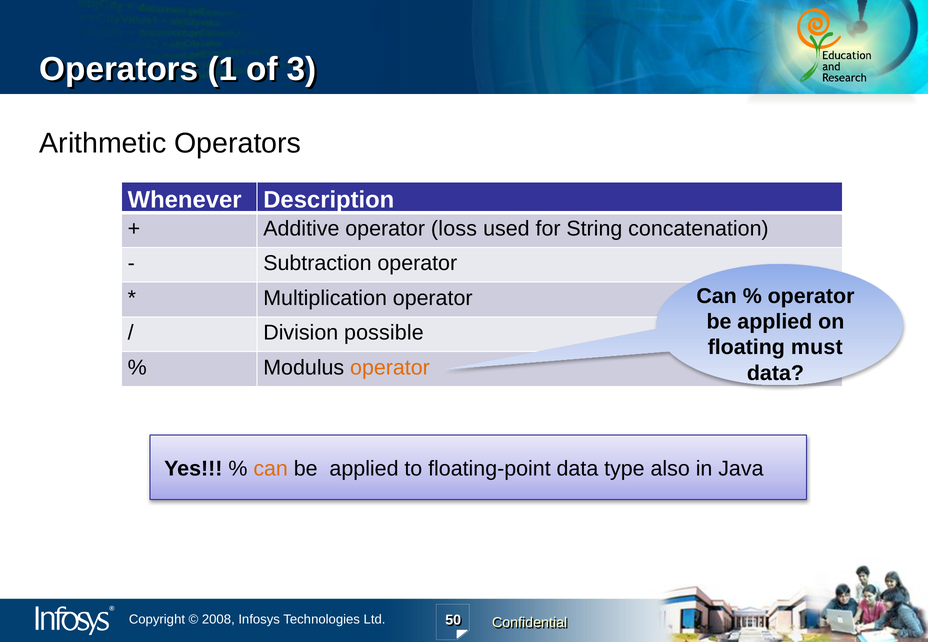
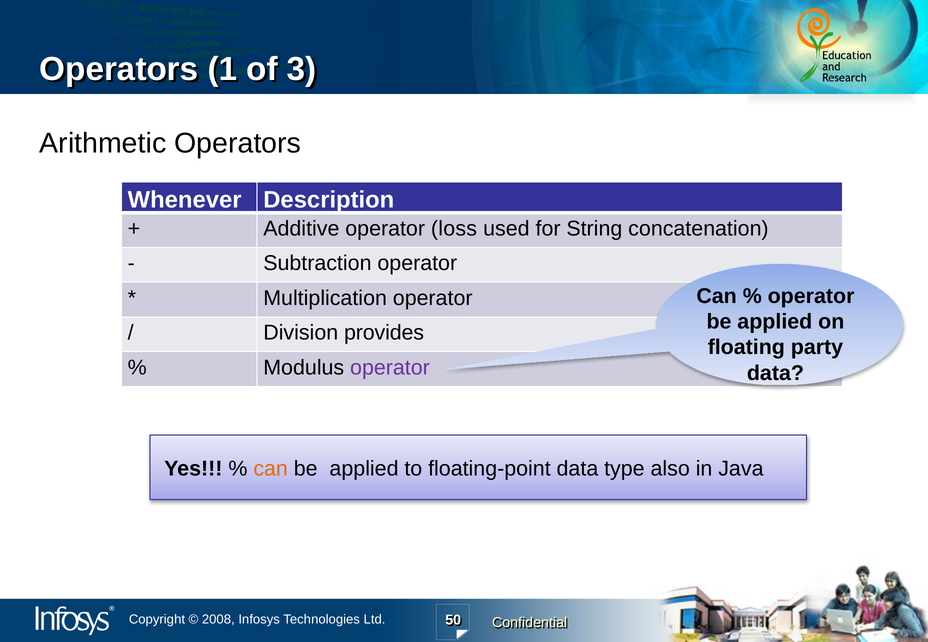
possible: possible -> provides (384, 333)
must: must -> party (817, 348)
operator colour: orange -> purple (390, 368)
